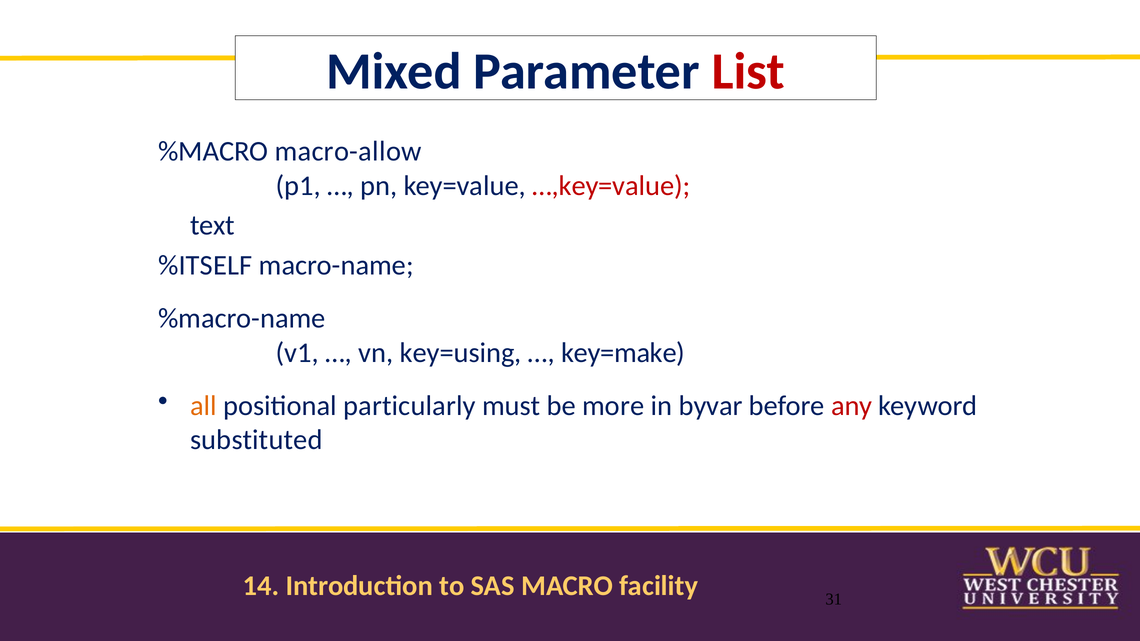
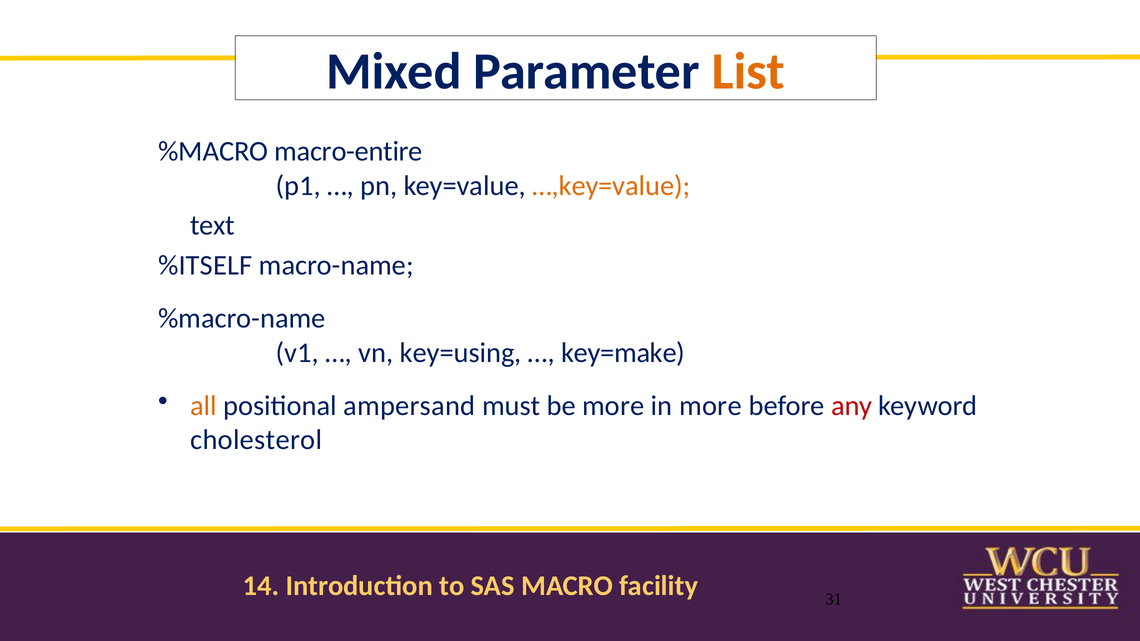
List colour: red -> orange (748, 71)
macro-allow: macro-allow -> macro-entire (348, 151)
…,key=value colour: red -> orange (611, 186)
particularly: particularly -> ampersand (409, 406)
in byvar: byvar -> more (710, 406)
substituted: substituted -> cholesterol (256, 440)
